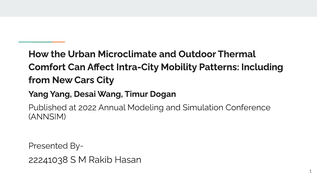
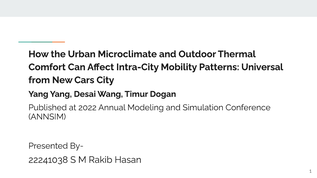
Including: Including -> Universal (262, 67)
